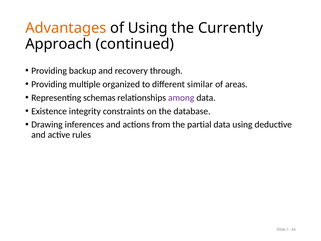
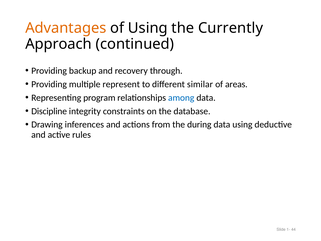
organized: organized -> represent (121, 84)
schemas: schemas -> program (99, 98)
among colour: purple -> blue (181, 98)
Existence: Existence -> Discipline (49, 111)
partial: partial -> during (199, 125)
